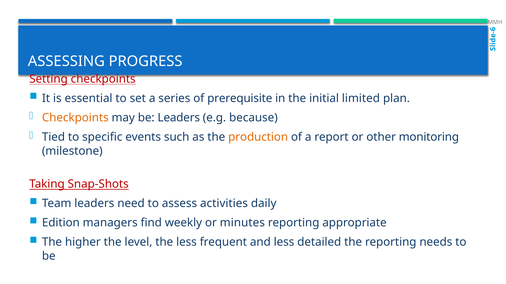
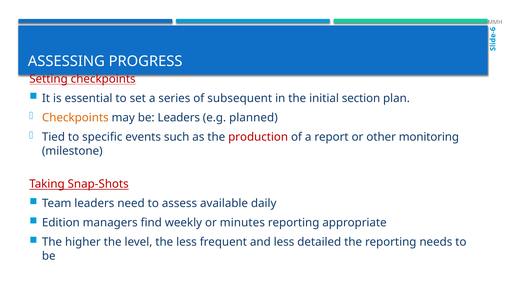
prerequisite: prerequisite -> subsequent (240, 98)
limited: limited -> section (361, 98)
because: because -> planned (253, 118)
production colour: orange -> red (258, 137)
activities: activities -> available (224, 204)
